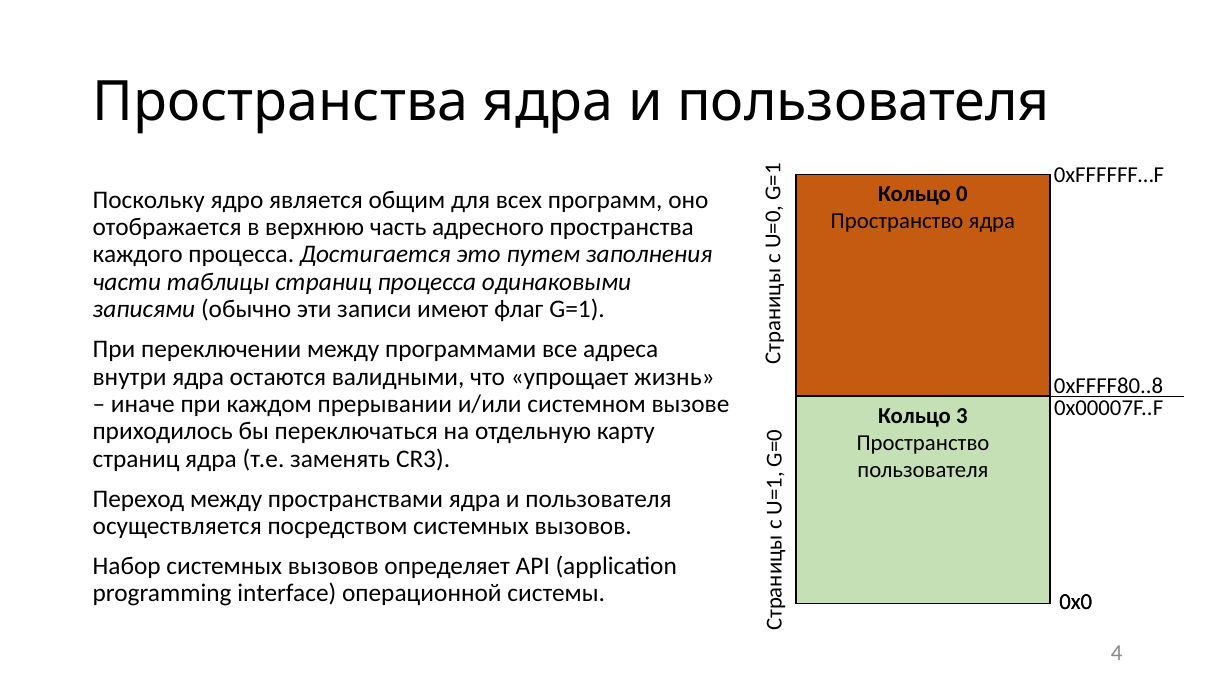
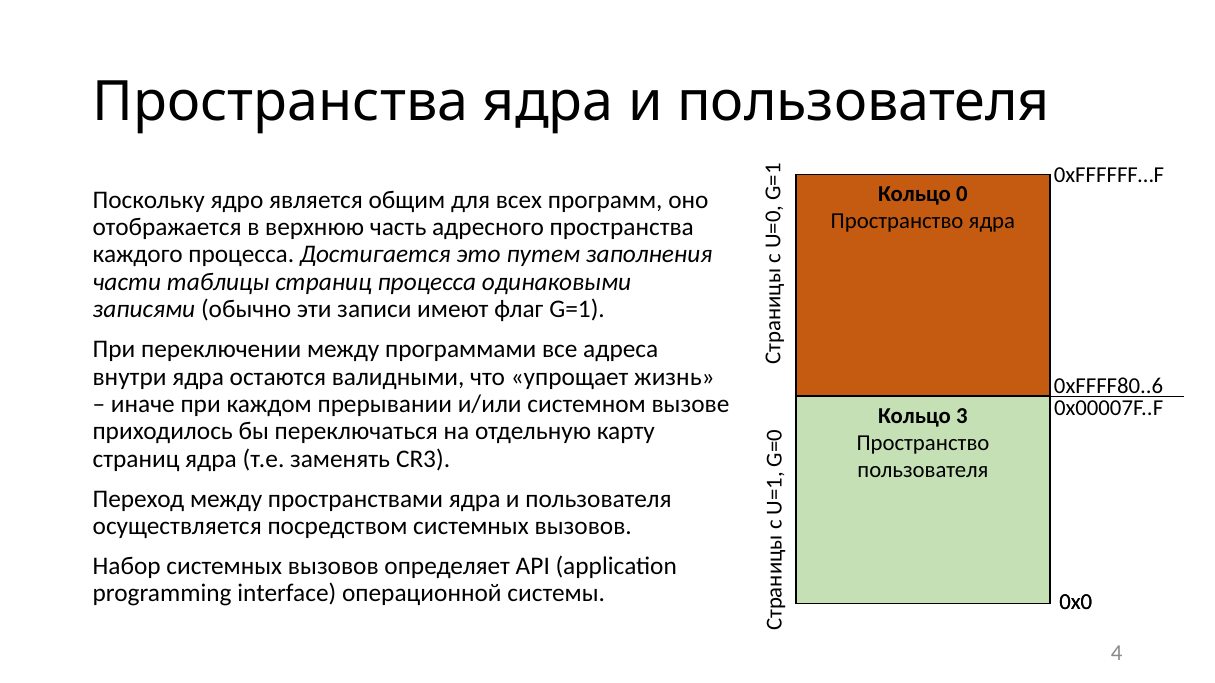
0xFFFF80..8: 0xFFFF80..8 -> 0xFFFF80..6 (1109, 386)
